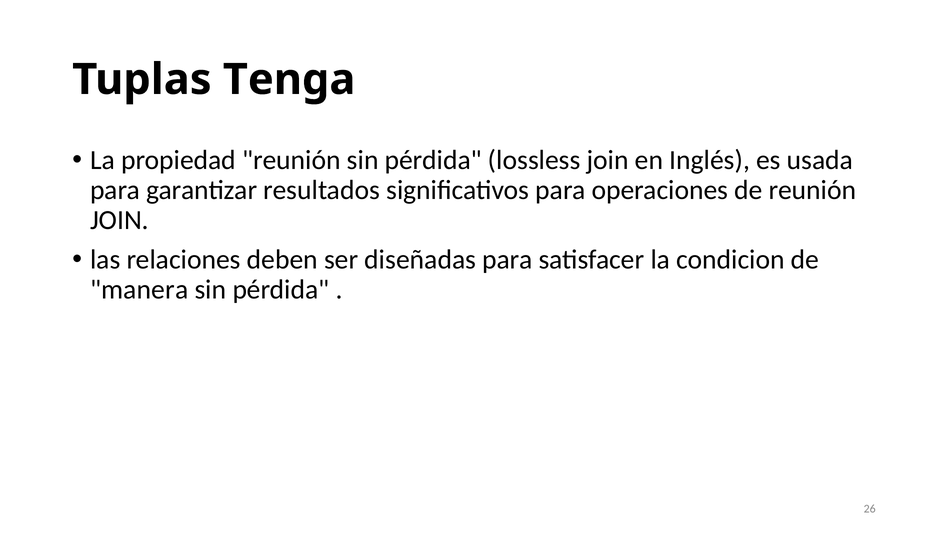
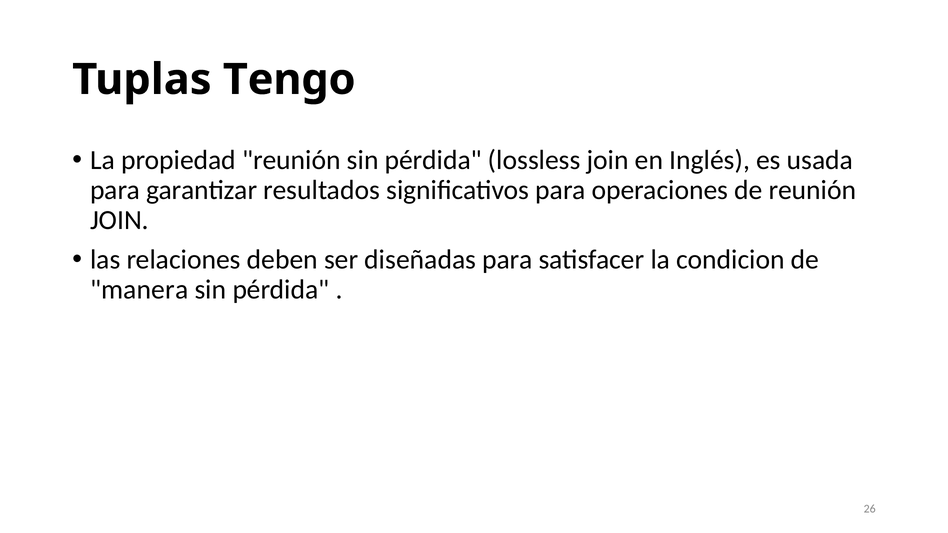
Tenga: Tenga -> Tengo (289, 80)
